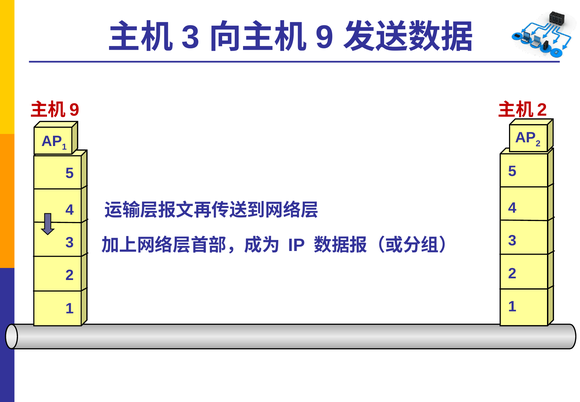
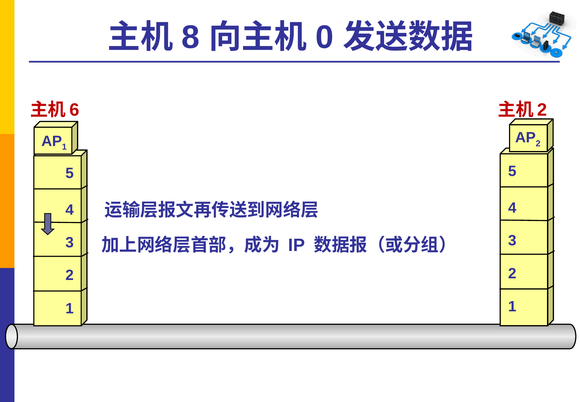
3: 3 -> 8 (191, 37)
9: 9 -> 0 (324, 37)
9: 9 -> 6 (74, 110)
